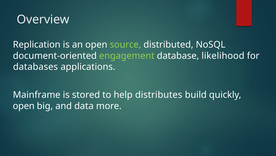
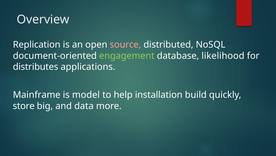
source colour: light green -> pink (125, 44)
databases: databases -> distributes (36, 67)
stored: stored -> model (86, 94)
distributes: distributes -> installation (159, 94)
open: open -> store (24, 106)
